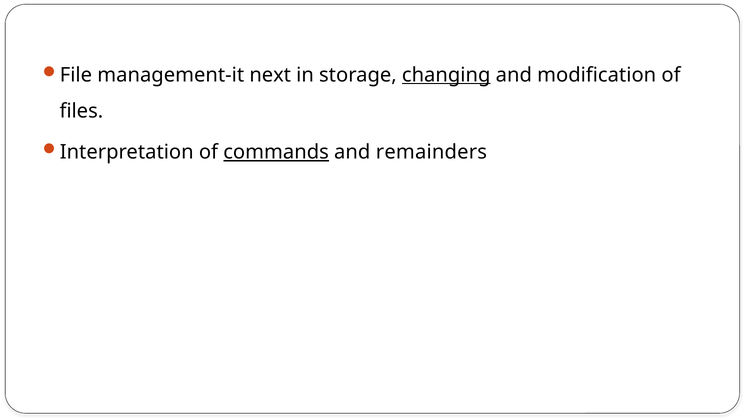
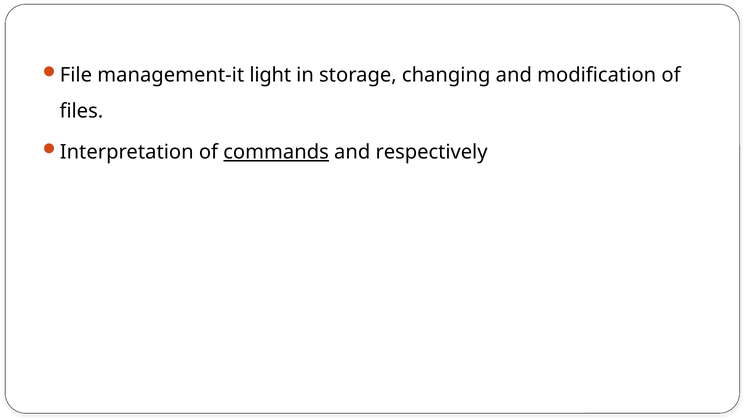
next: next -> light (270, 75)
changing underline: present -> none (446, 75)
remainders: remainders -> respectively (432, 152)
